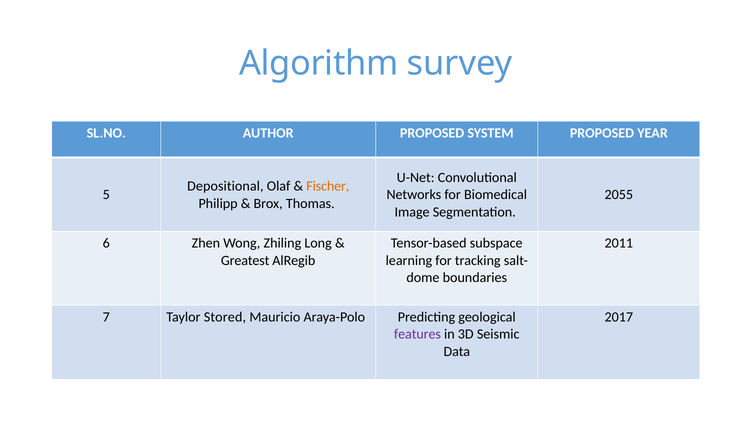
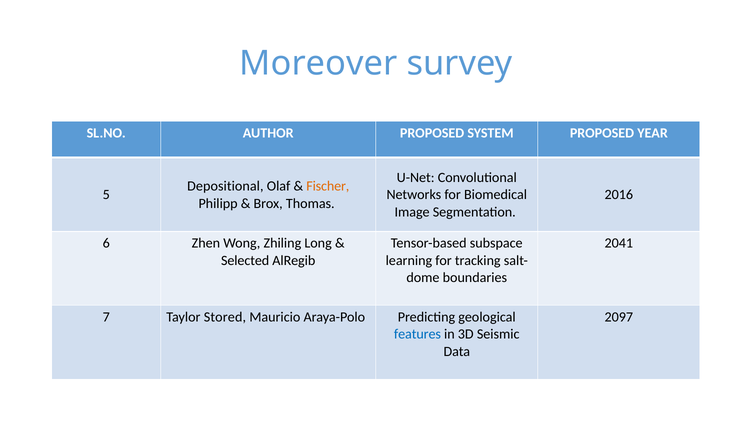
Algorithm: Algorithm -> Moreover (318, 63)
2055: 2055 -> 2016 (619, 195)
2011: 2011 -> 2041 (619, 243)
Greatest: Greatest -> Selected (245, 260)
2017: 2017 -> 2097 (619, 317)
features colour: purple -> blue (417, 334)
